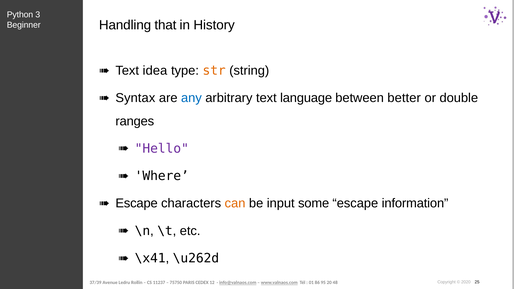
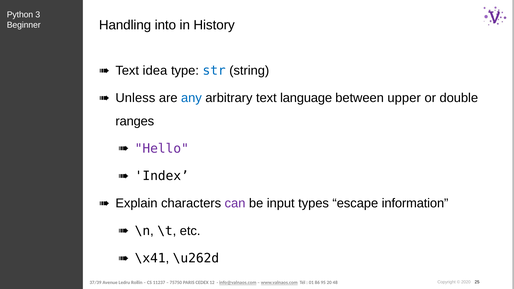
that: that -> into (165, 25)
str colour: orange -> blue (214, 71)
Syntax: Syntax -> Unless (135, 98)
better: better -> upper (404, 98)
Where: Where -> Index (162, 176)
Escape: Escape -> Explain (136, 204)
can colour: orange -> purple (235, 204)
some: some -> types (314, 204)
